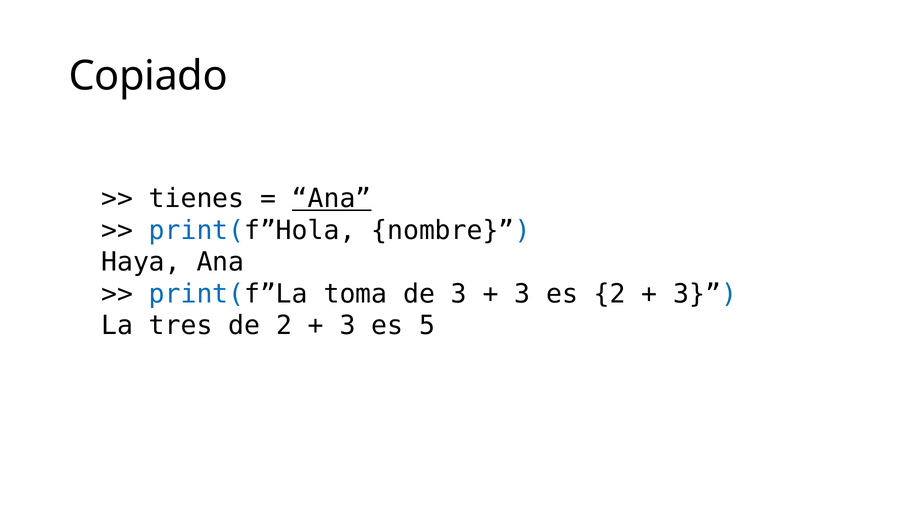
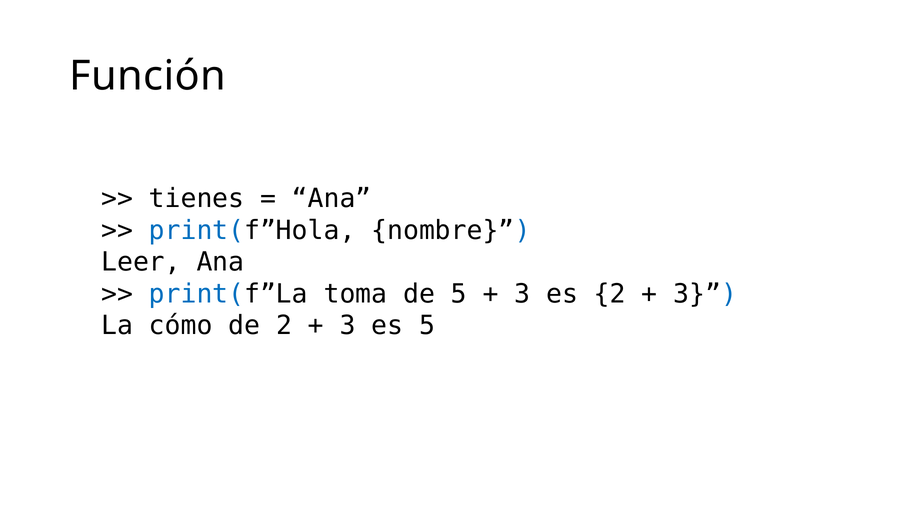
Copiado: Copiado -> Función (148, 76)
Ana underline: present -> none (332, 199)
Haya: Haya -> Leer (141, 262)
de 3: 3 -> 5 (459, 294)
tres: tres -> cómo (181, 326)
